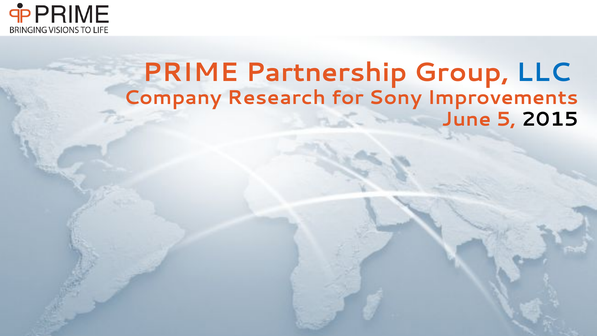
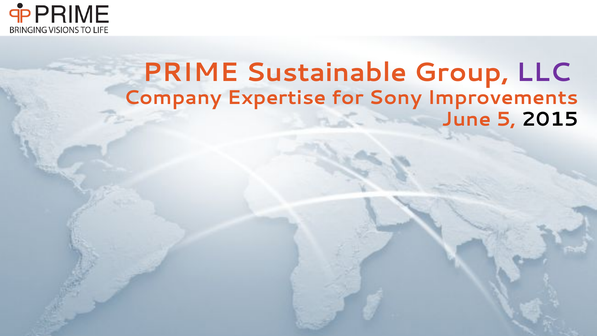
Partnership: Partnership -> Sustainable (326, 72)
LLC colour: blue -> purple (544, 72)
Research: Research -> Expertise (277, 98)
